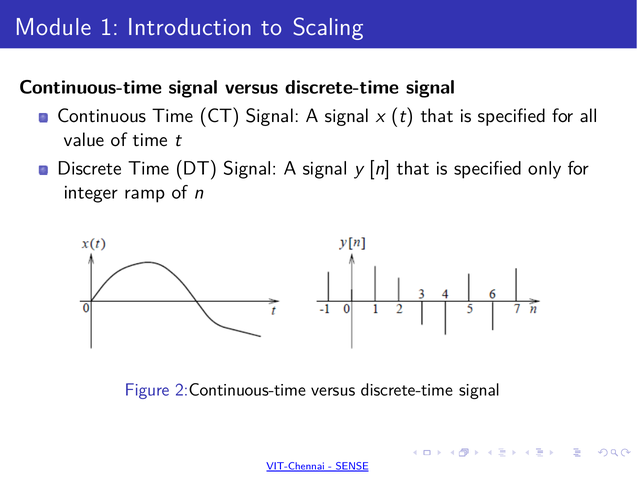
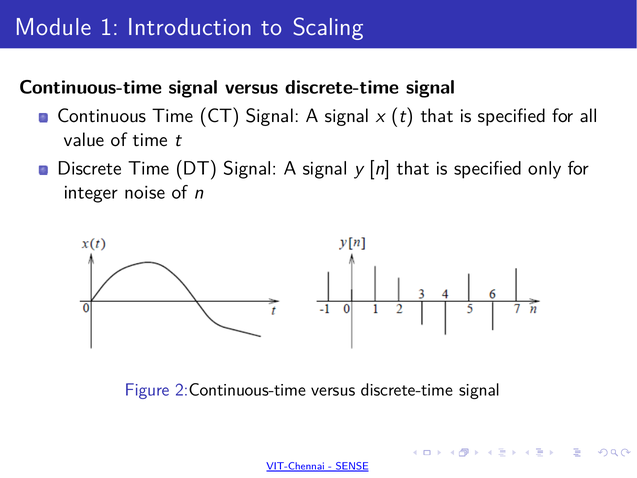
ramp: ramp -> noise (145, 192)
